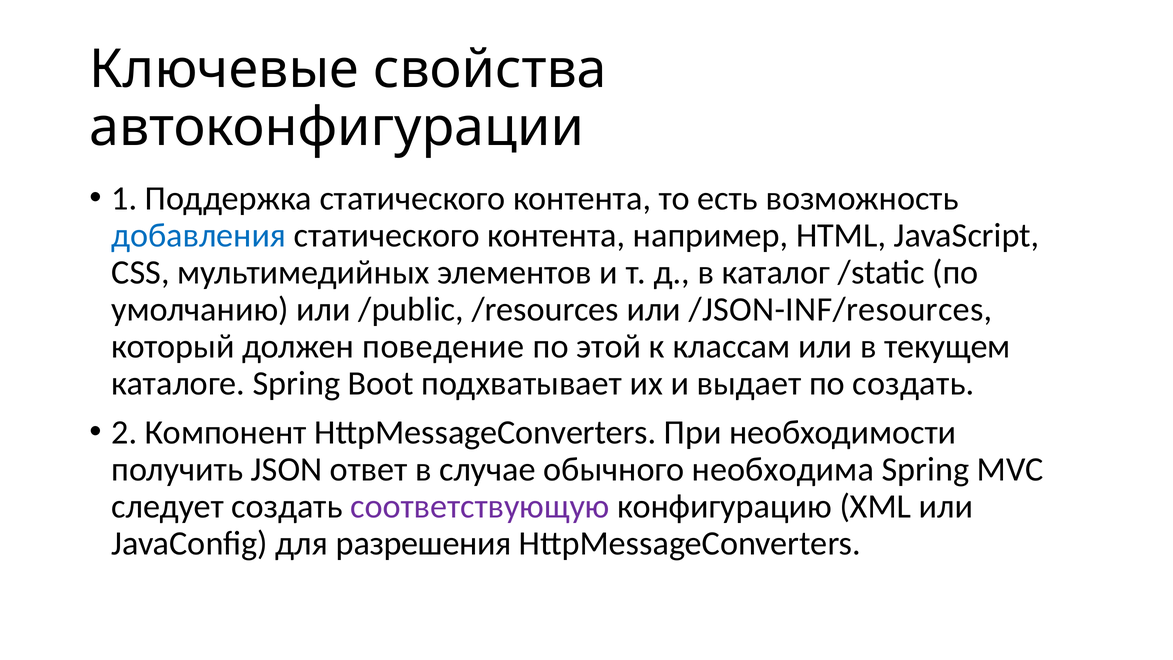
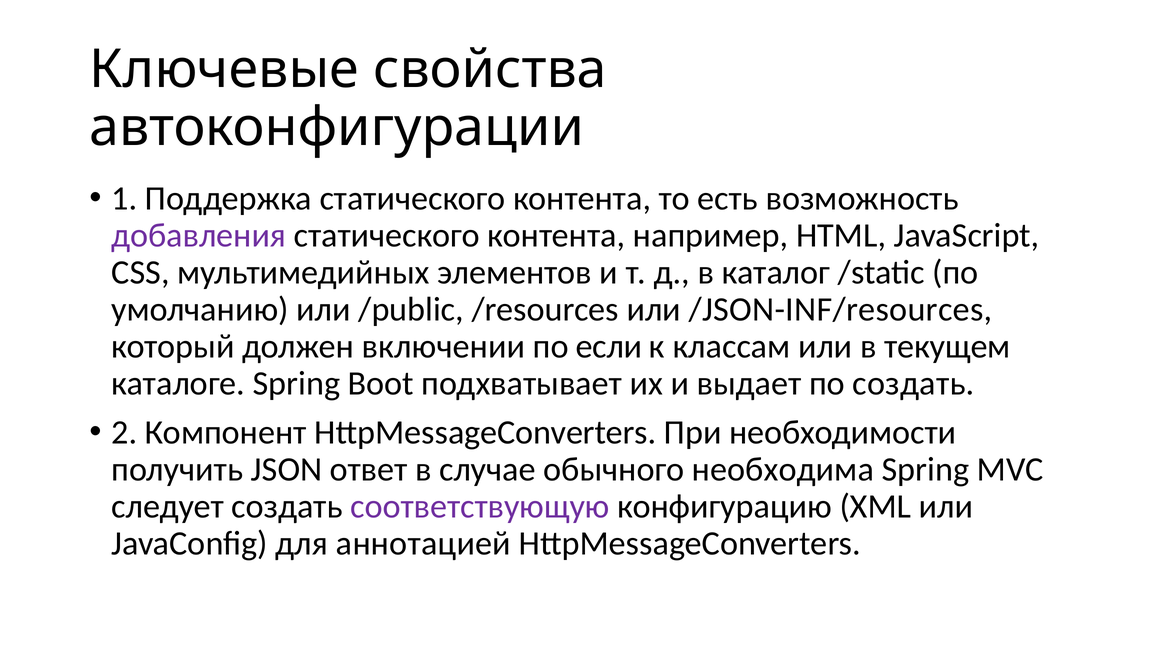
добавления colour: blue -> purple (199, 235)
поведение: поведение -> включении (443, 346)
этой: этой -> если (609, 346)
разрешения: разрешения -> аннотацией (423, 543)
